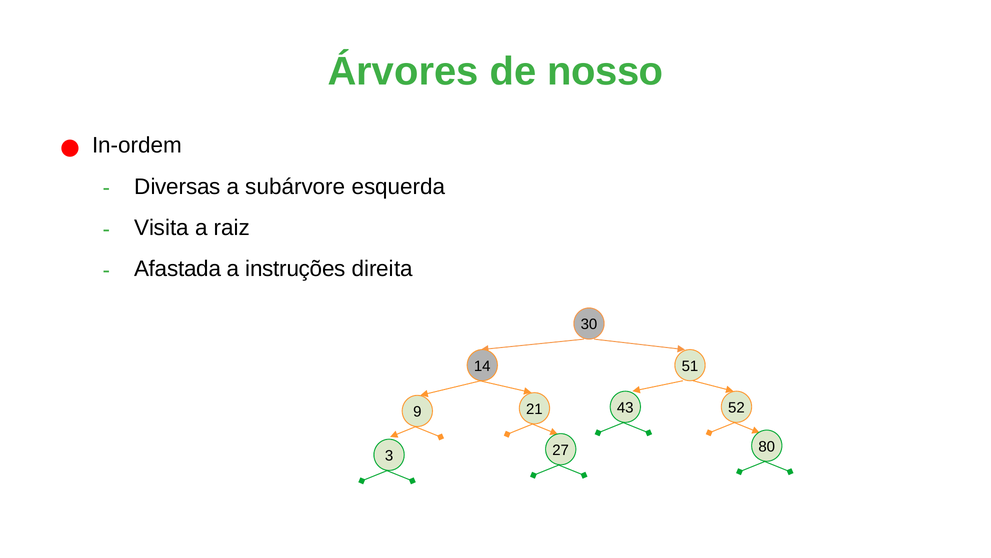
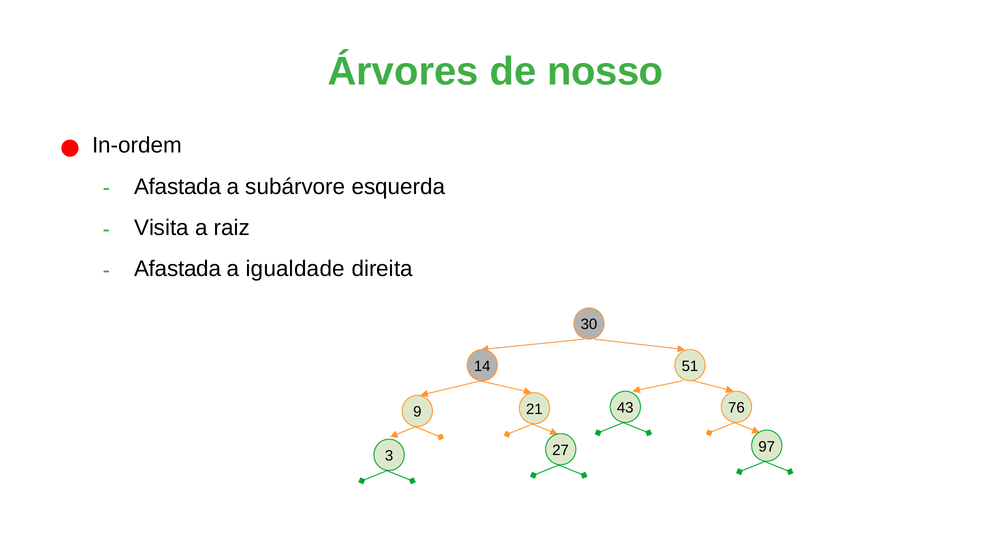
Diversas: Diversas -> Afastada (178, 187)
instruções: instruções -> igualdade (295, 269)
52: 52 -> 76 (736, 407)
80: 80 -> 97 (767, 446)
